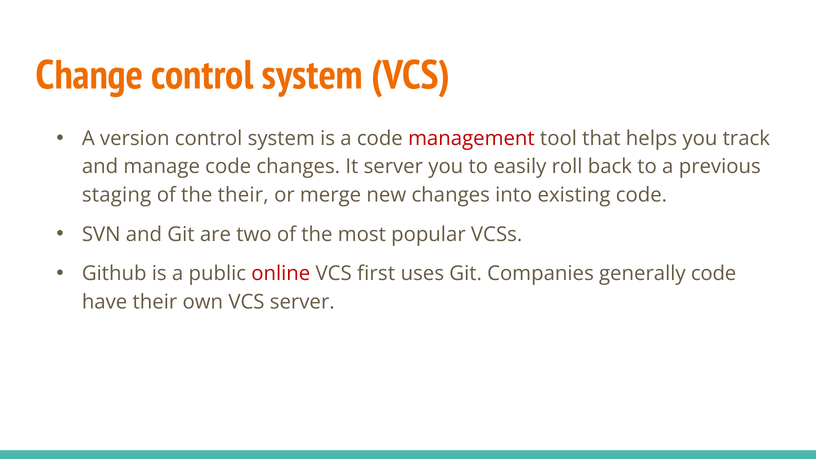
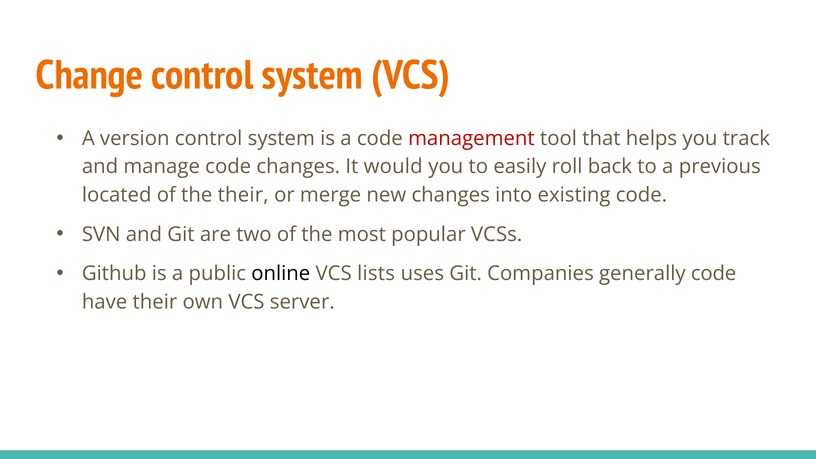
It server: server -> would (393, 167)
staging: staging -> located (117, 195)
online colour: red -> black (281, 274)
first: first -> lists (376, 274)
